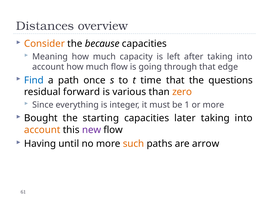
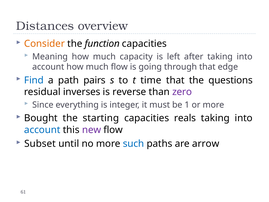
because: because -> function (102, 44)
once: once -> pairs (95, 80)
forward: forward -> inverses (82, 92)
various: various -> reverse (129, 92)
zero colour: orange -> purple (182, 92)
later: later -> reals (185, 118)
account colour: orange -> blue (42, 130)
Having: Having -> Subset (40, 144)
such colour: orange -> blue (133, 144)
